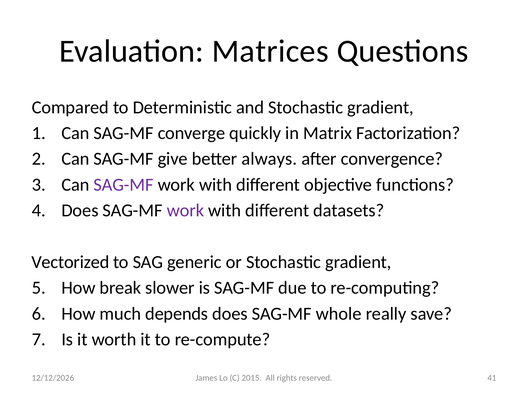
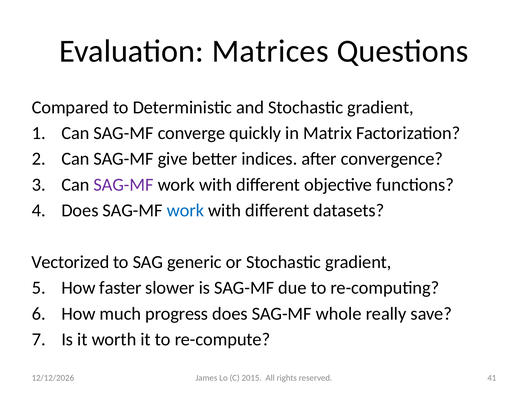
always: always -> indices (269, 159)
work colour: purple -> blue (185, 211)
break: break -> faster (120, 288)
depends: depends -> progress (177, 314)
